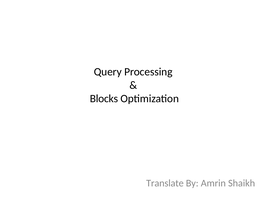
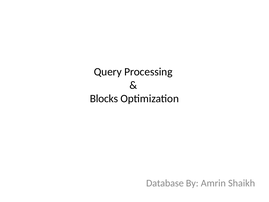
Translate: Translate -> Database (165, 183)
